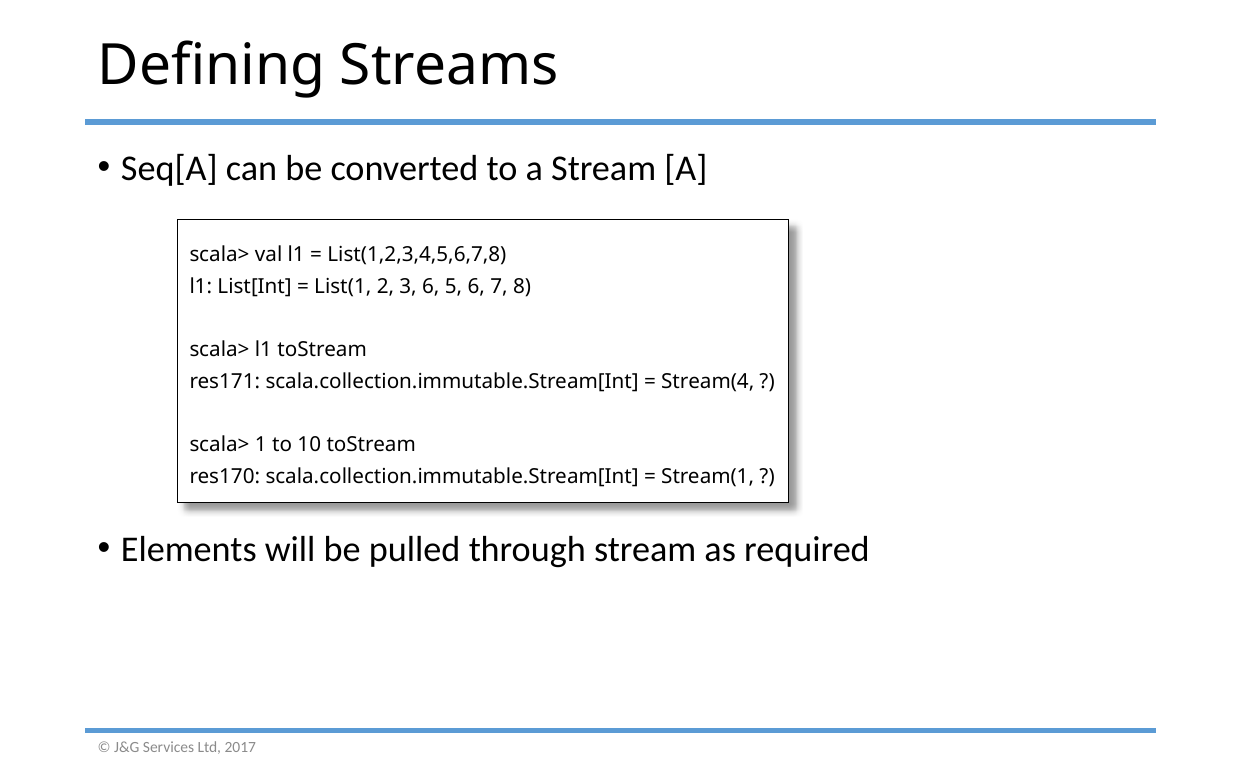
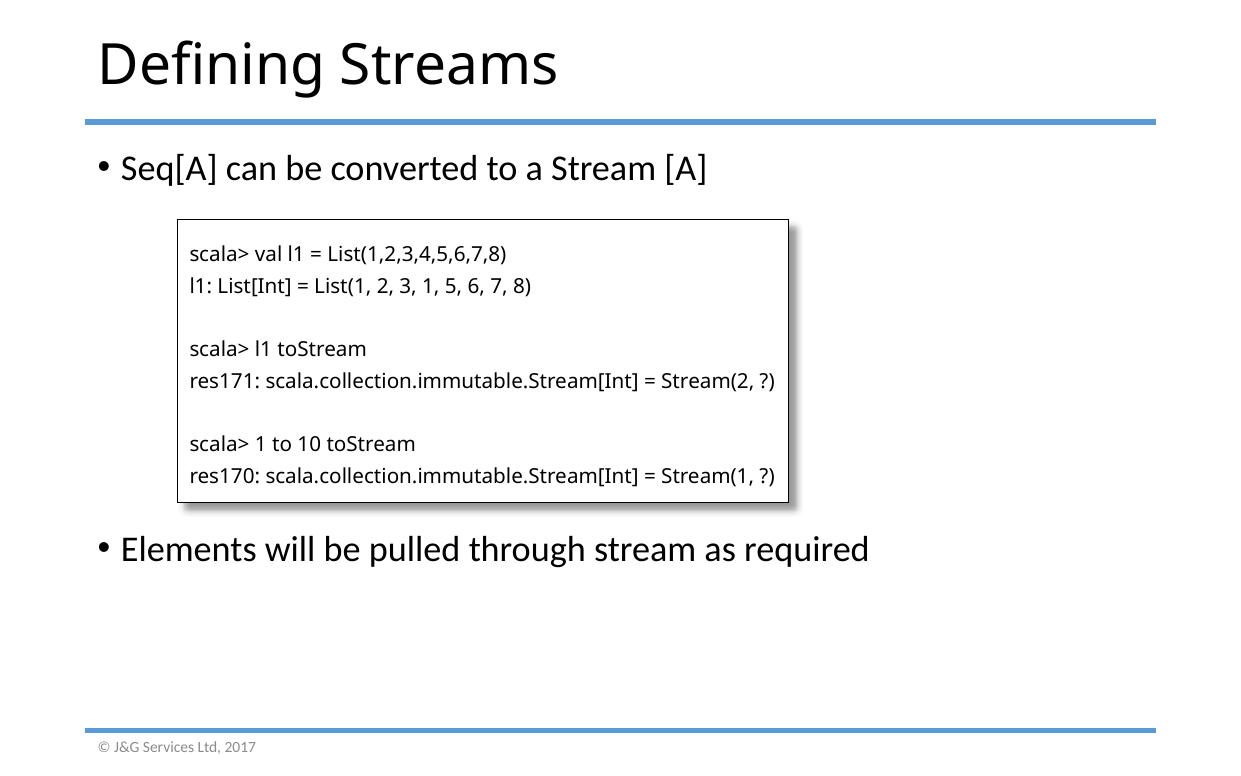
3 6: 6 -> 1 (431, 286)
Stream(4: Stream(4 -> Stream(2 (708, 381)
